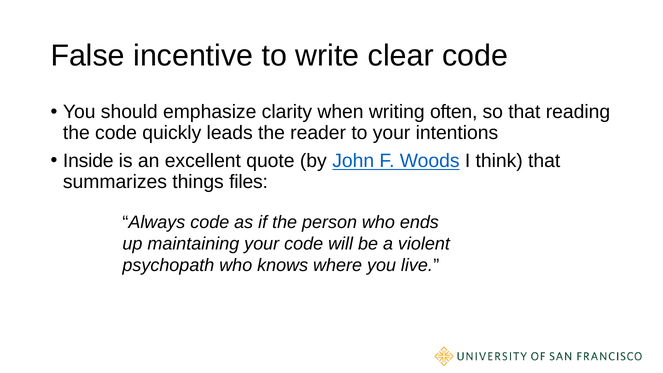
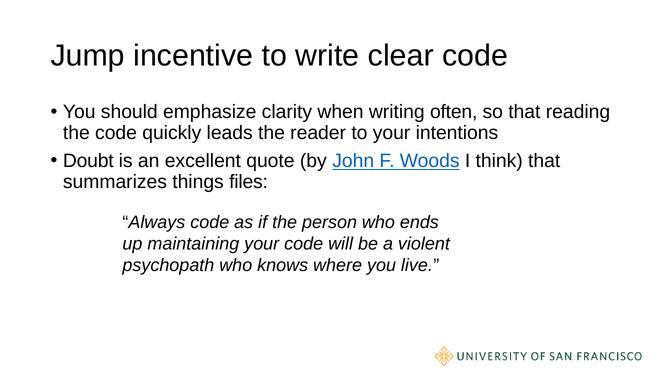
False: False -> Jump (88, 56)
Inside: Inside -> Doubt (88, 161)
